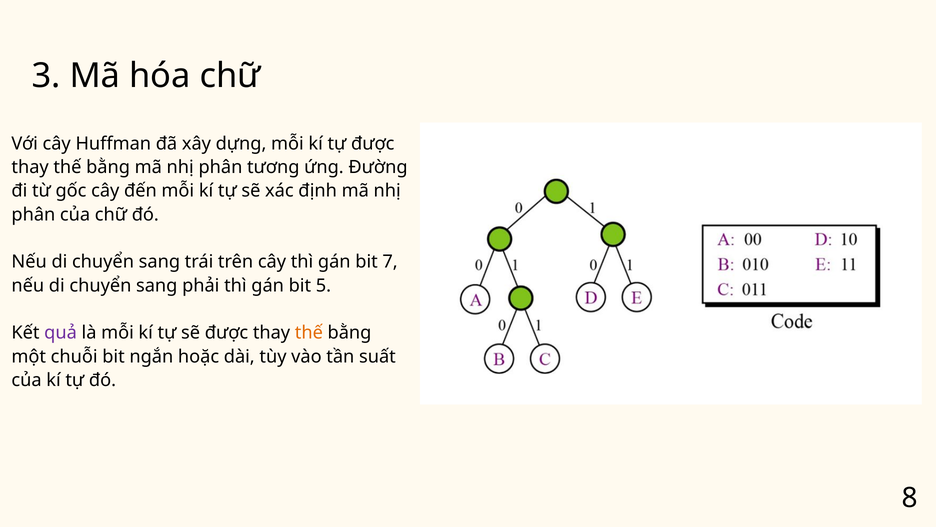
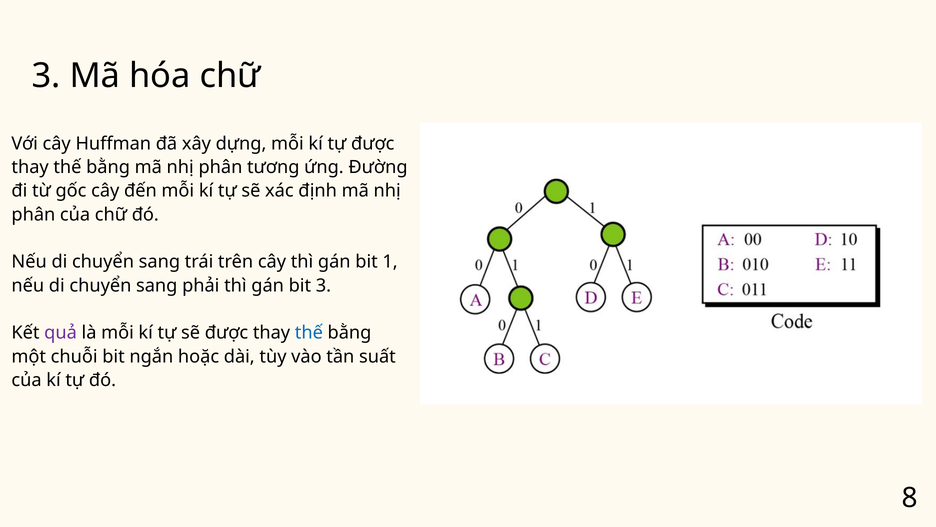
7: 7 -> 1 (390, 262)
bit 5: 5 -> 3 (323, 285)
thế colour: orange -> blue (309, 333)
